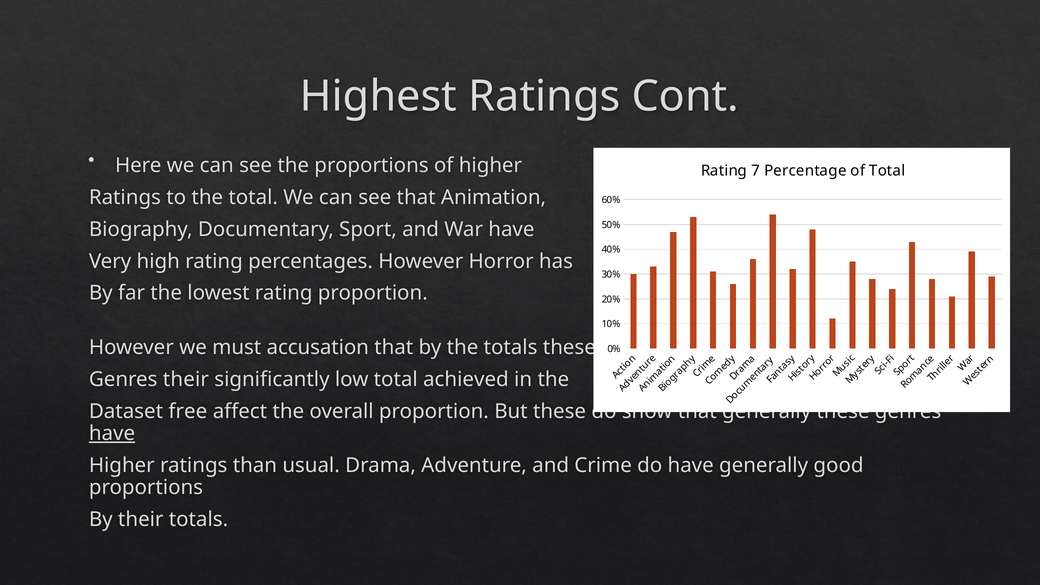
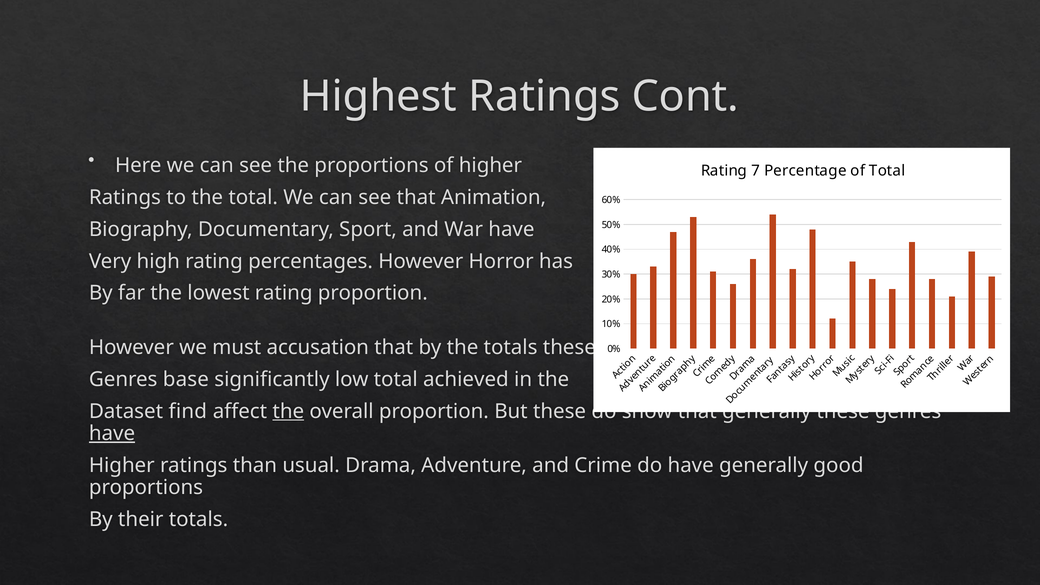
Genres their: their -> base (186, 379)
free: free -> find (188, 411)
the underline: none -> present (288, 411)
